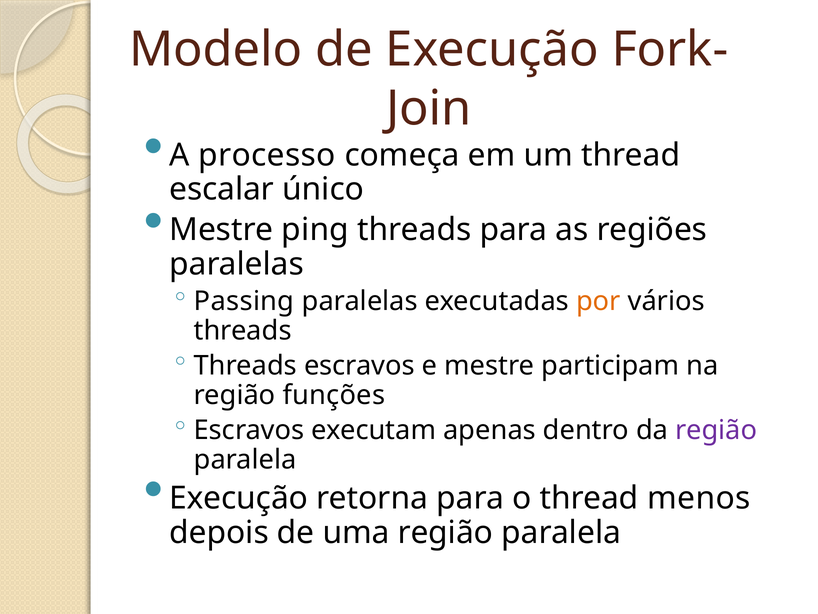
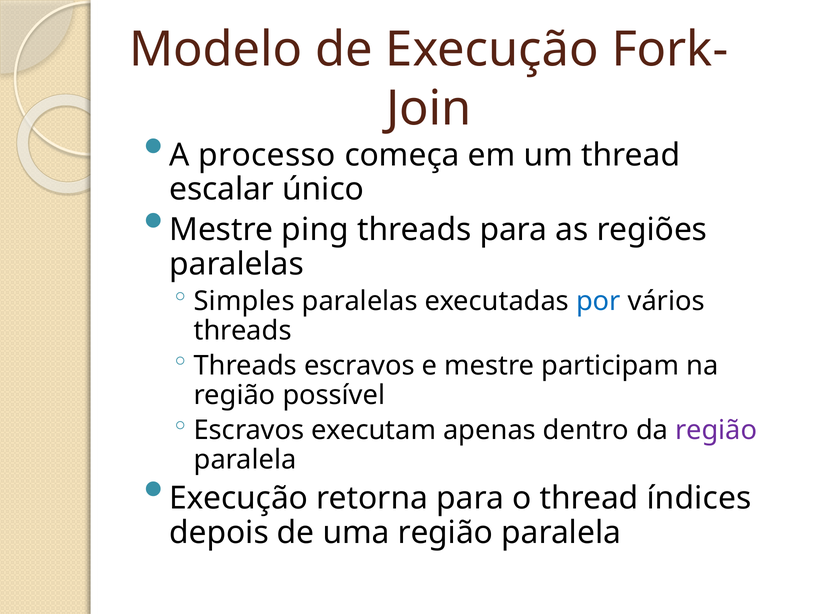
Passing: Passing -> Simples (244, 301)
por colour: orange -> blue (598, 301)
funções: funções -> possível (334, 395)
menos: menos -> índices (699, 498)
